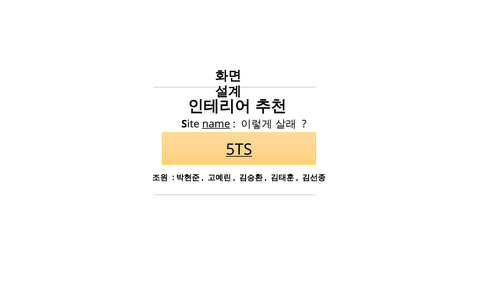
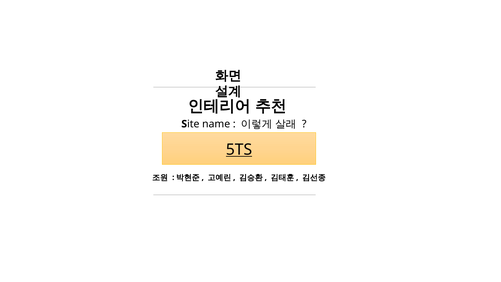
name underline: present -> none (216, 124)
